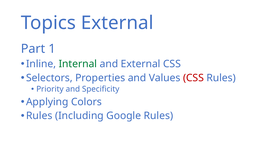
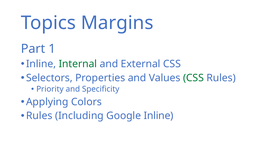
Topics External: External -> Margins (117, 23)
CSS colour: red -> green (193, 78)
Google Rules: Rules -> Inline (159, 116)
